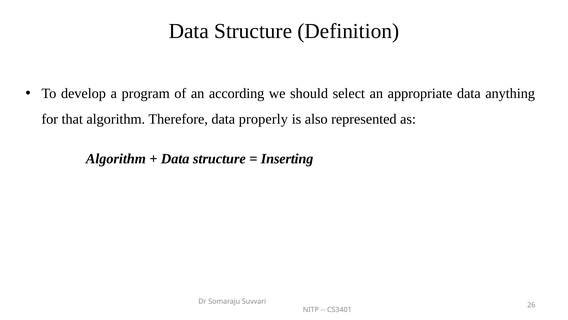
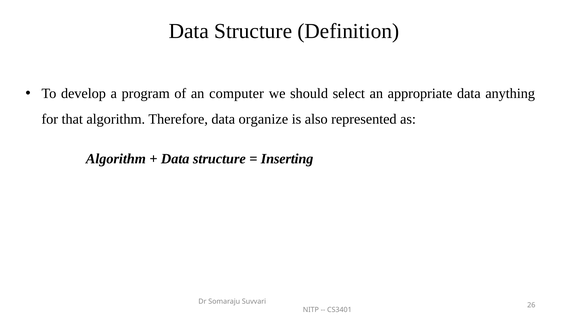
according: according -> computer (237, 93)
properly: properly -> organize (263, 119)
